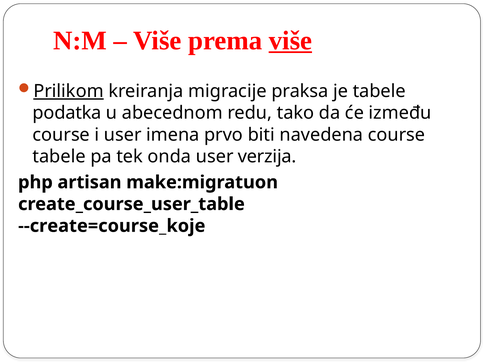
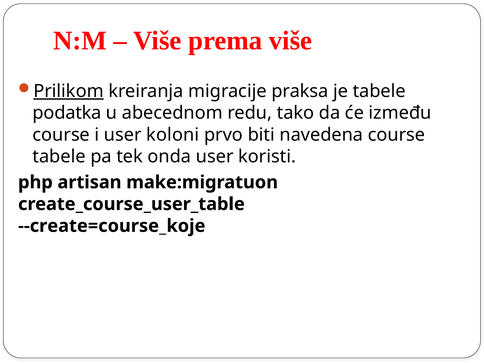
više underline: present -> none (290, 41)
imena: imena -> koloni (173, 135)
verzija: verzija -> koristi (267, 157)
